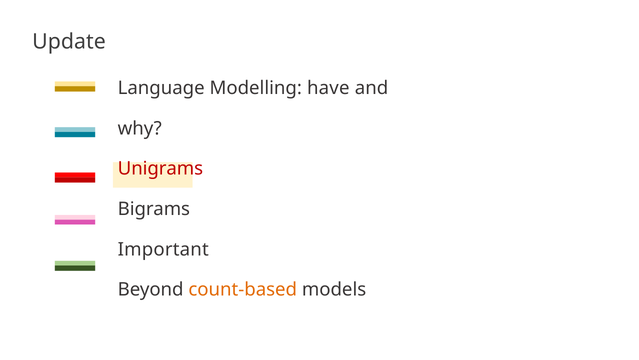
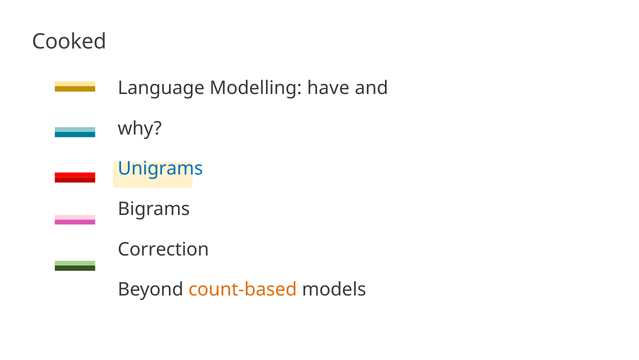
Update: Update -> Cooked (69, 42)
Unigrams colour: red -> blue (160, 168)
Important: Important -> Correction (163, 249)
